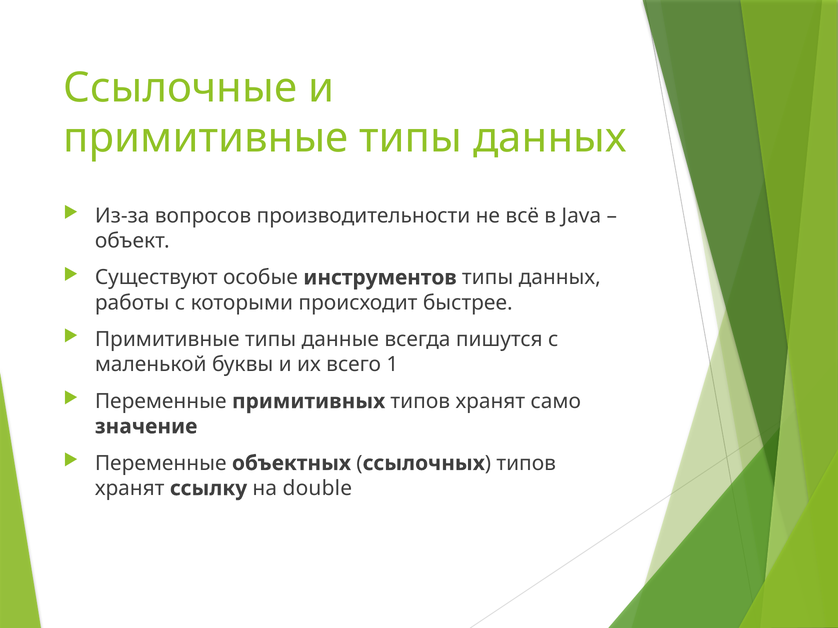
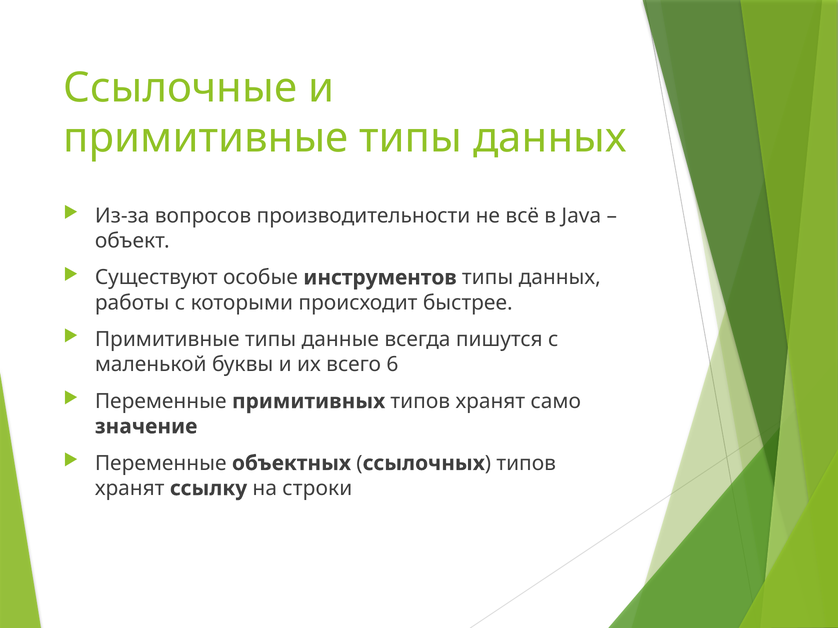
1: 1 -> 6 (392, 365)
double: double -> строки (317, 489)
